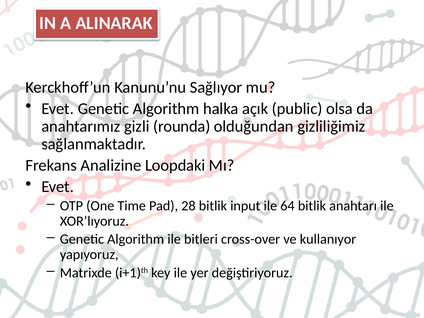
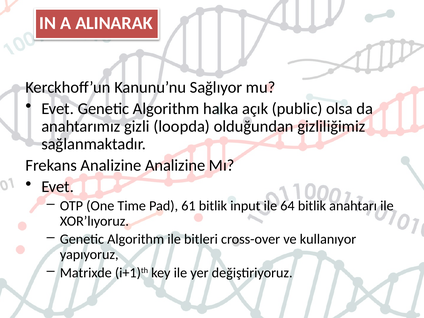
rounda: rounda -> loopda (182, 126)
Analizine Loopdaki: Loopdaki -> Analizine (175, 165)
28: 28 -> 61 (188, 206)
